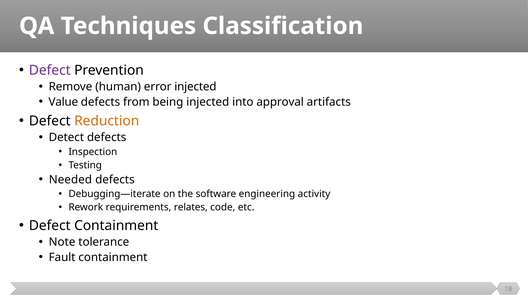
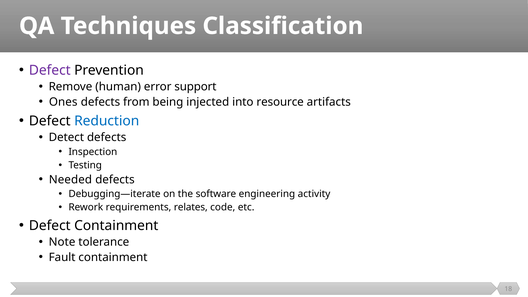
error injected: injected -> support (195, 87)
Value: Value -> Ones (63, 102)
approval: approval -> resource (280, 102)
Reduction colour: orange -> blue (107, 121)
